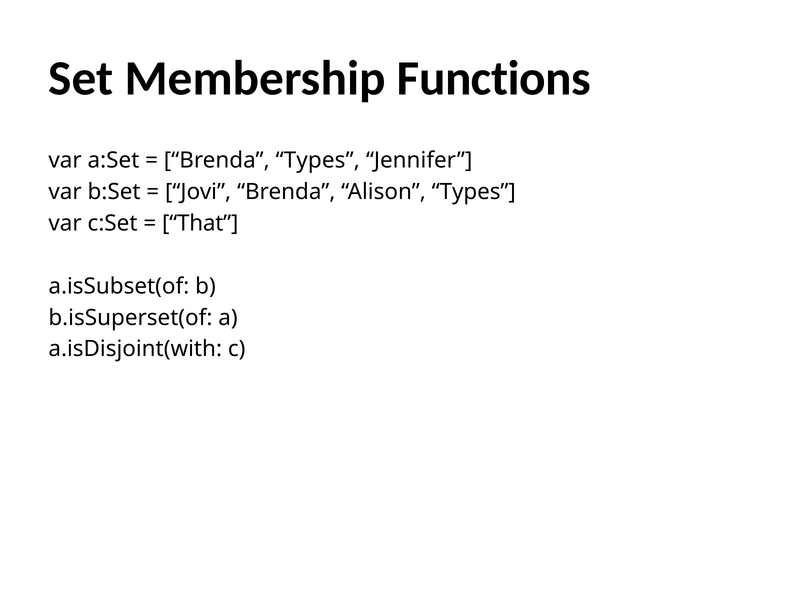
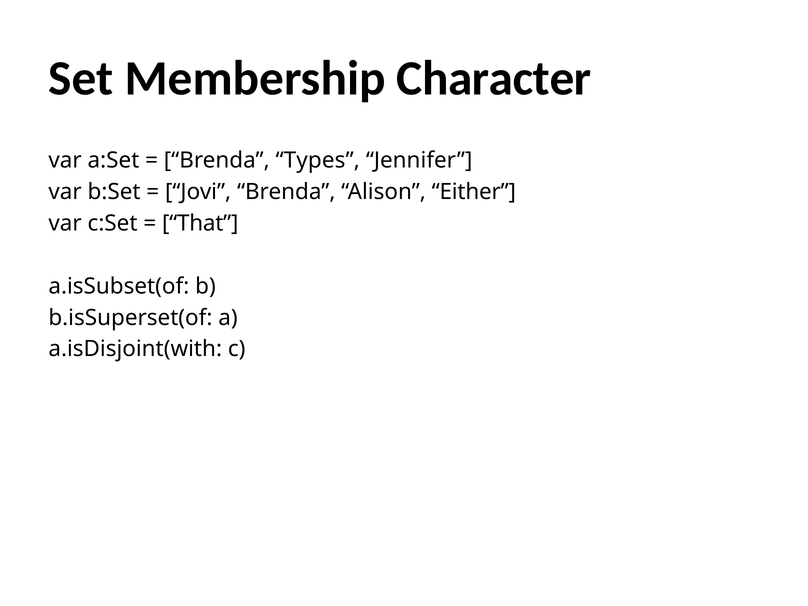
Functions: Functions -> Character (494, 78)
Alison Types: Types -> Either (474, 192)
